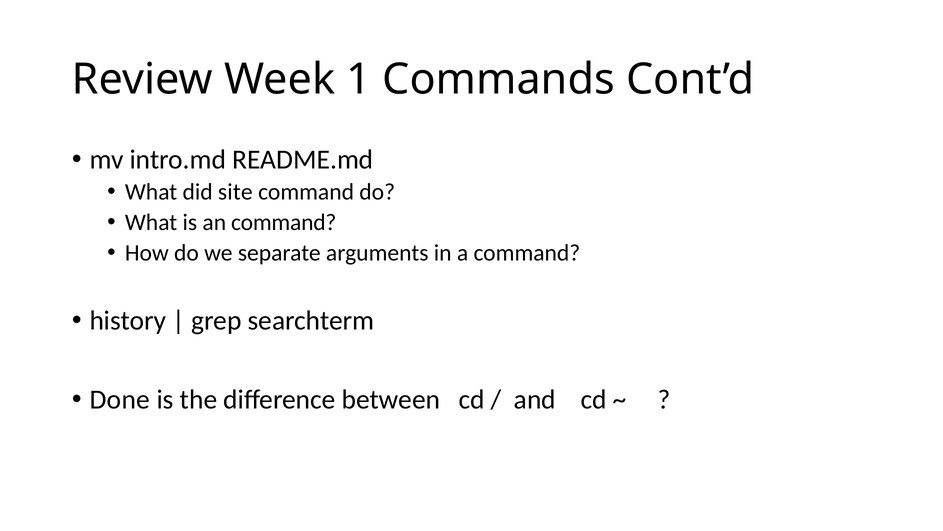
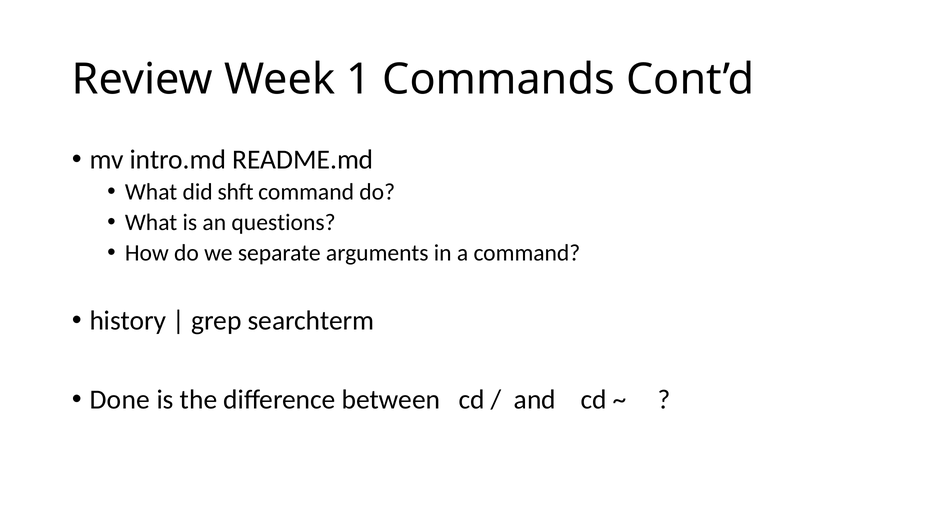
site: site -> shft (236, 192)
an command: command -> questions (284, 222)
